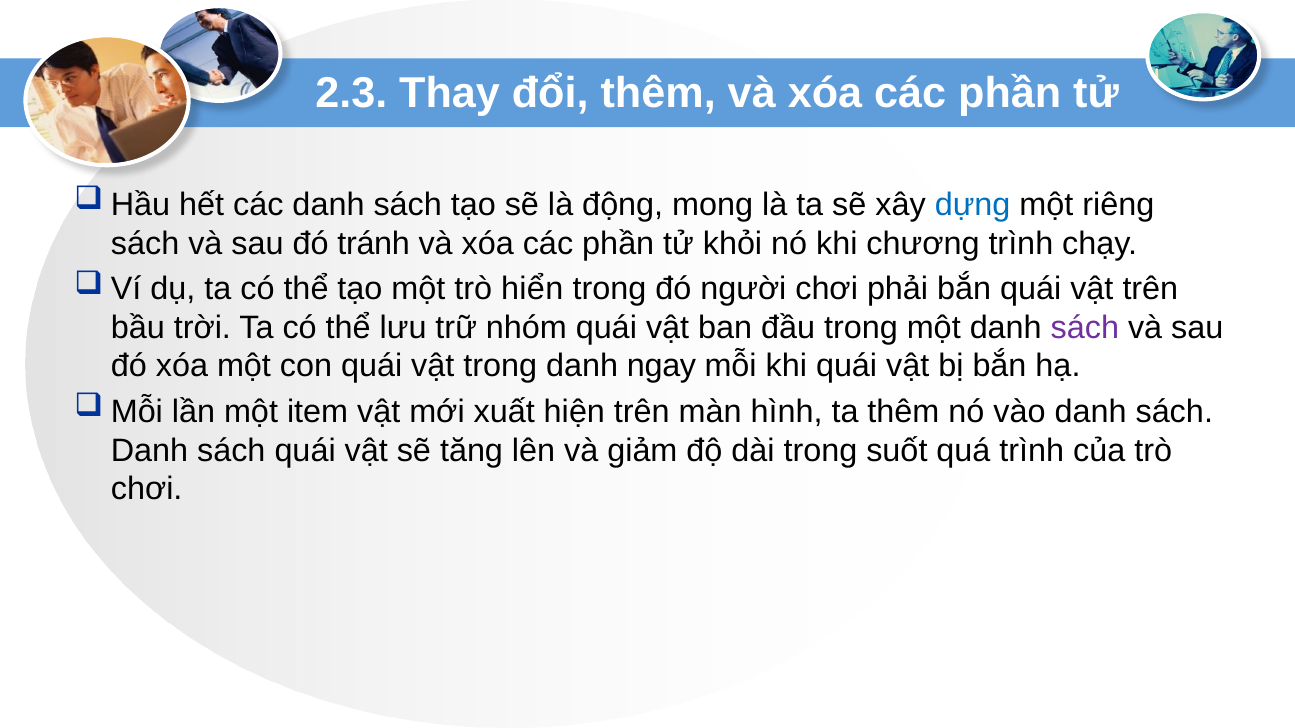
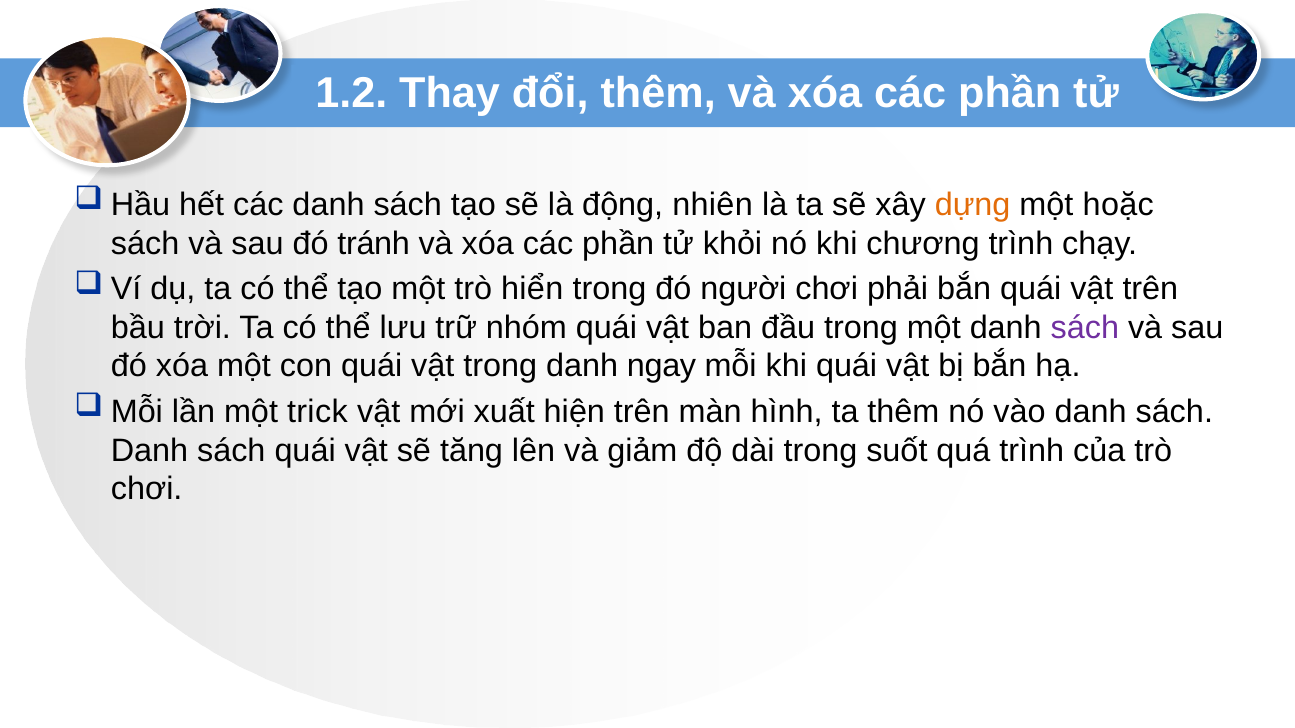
2.3: 2.3 -> 1.2 (351, 94)
mong: mong -> nhiên (713, 205)
dựng colour: blue -> orange (973, 205)
riêng: riêng -> hoặc (1118, 205)
item: item -> trick (317, 412)
